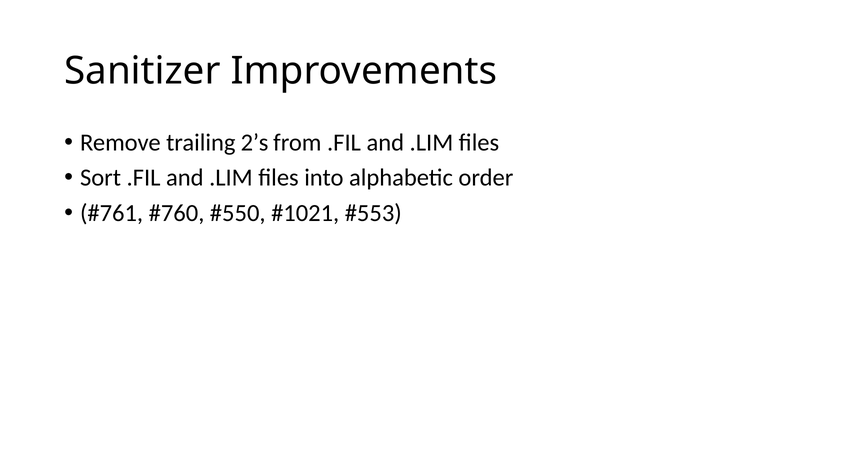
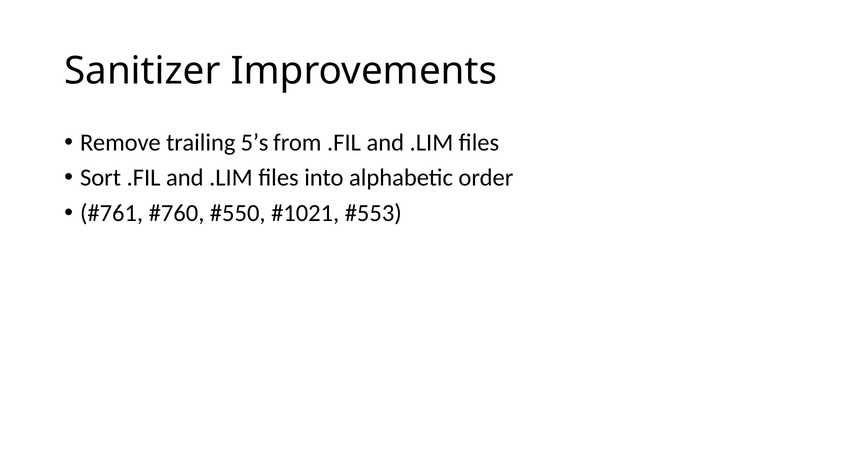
2’s: 2’s -> 5’s (255, 143)
